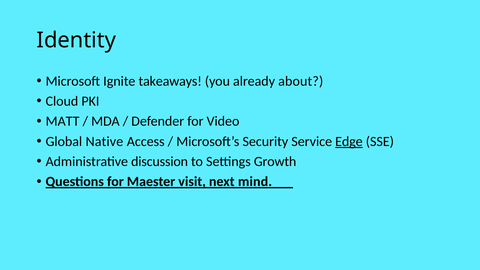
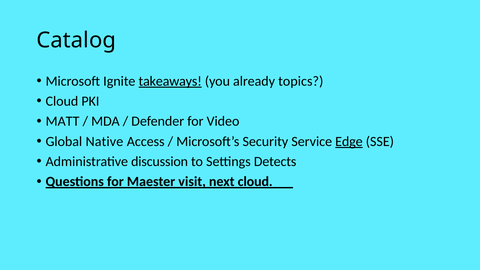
Identity: Identity -> Catalog (76, 40)
takeaways underline: none -> present (170, 81)
about: about -> topics (301, 81)
Growth: Growth -> Detects (275, 162)
next mind: mind -> cloud (255, 182)
